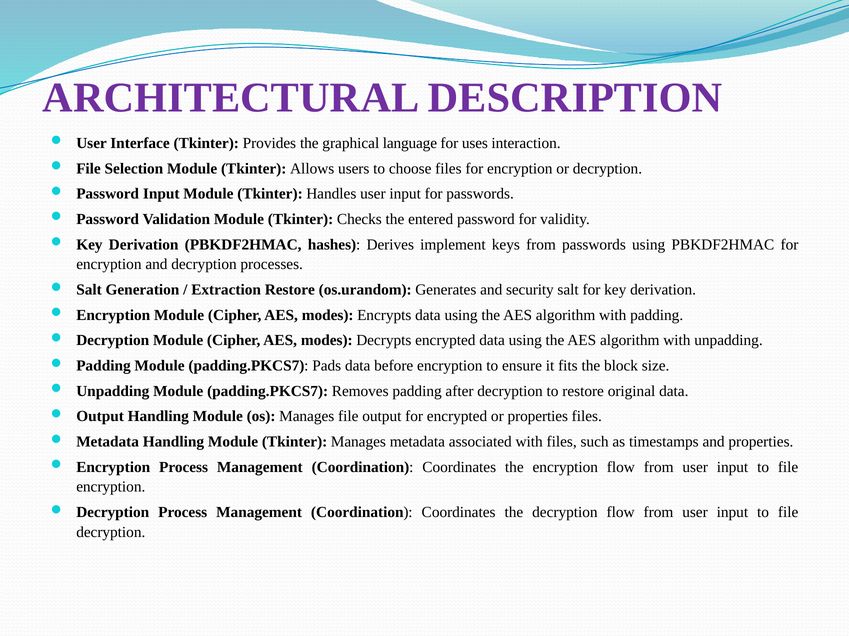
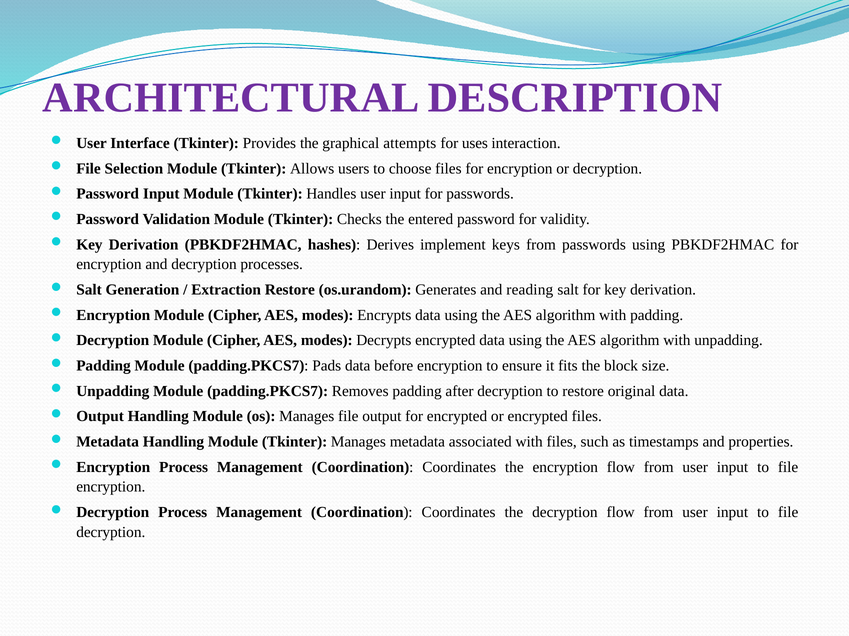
language: language -> attempts (410, 143)
security: security -> reading (530, 290)
or properties: properties -> encrypted (538, 417)
